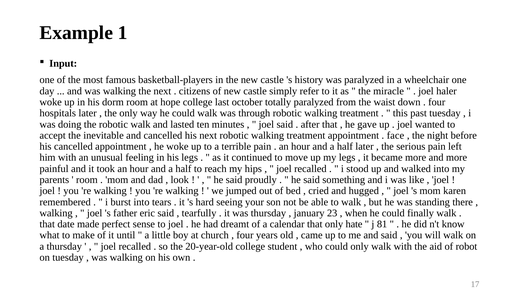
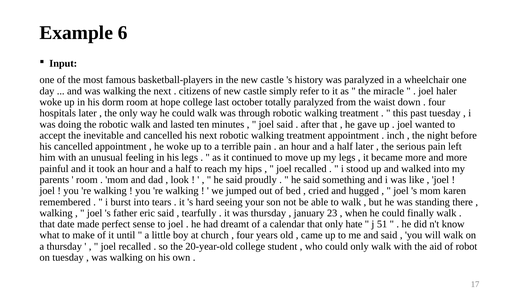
1: 1 -> 6 (123, 33)
face: face -> inch (396, 135)
81: 81 -> 51 (382, 224)
